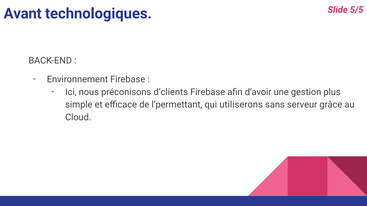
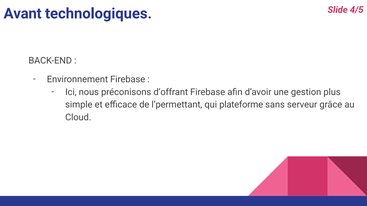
5/5: 5/5 -> 4/5 (357, 10)
d’clients: d’clients -> d’offrant (171, 92)
utiliserons: utiliserons -> plateforme (241, 105)
